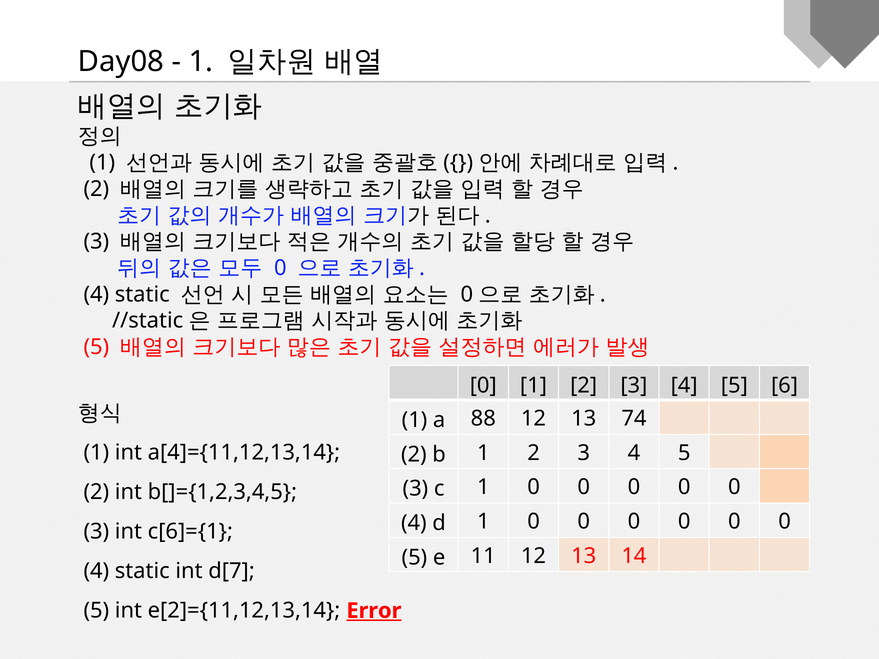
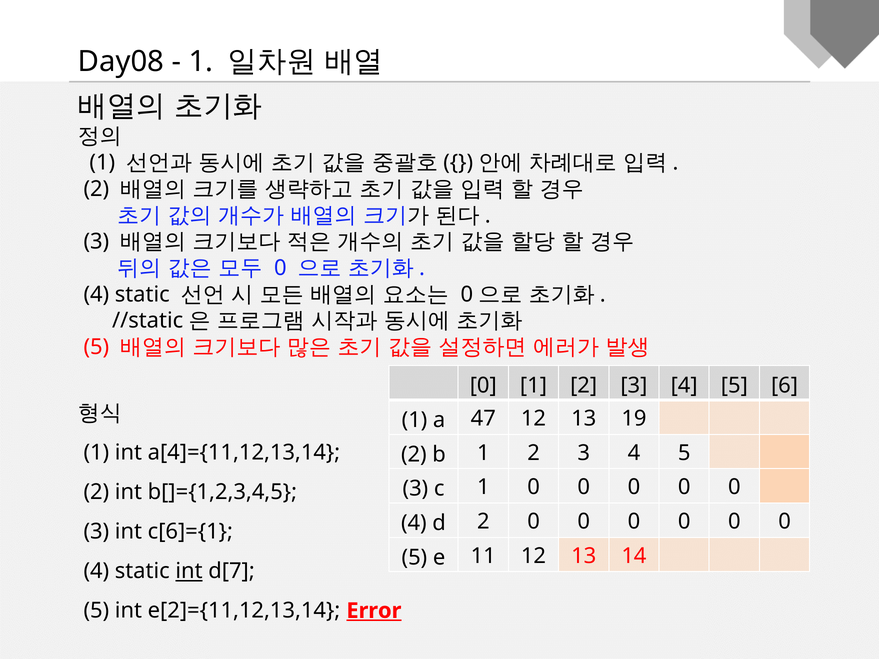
88: 88 -> 47 (483, 419)
74: 74 -> 19 (634, 419)
d 1: 1 -> 2 (483, 522)
int underline: none -> present (189, 571)
